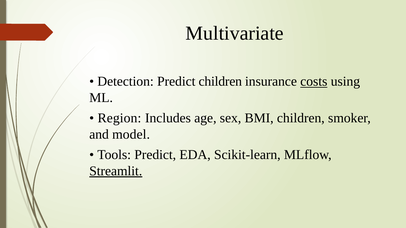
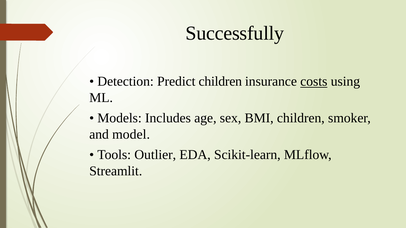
Multivariate: Multivariate -> Successfully (235, 33)
Region: Region -> Models (120, 118)
Tools Predict: Predict -> Outlier (155, 155)
Streamlit underline: present -> none (116, 171)
